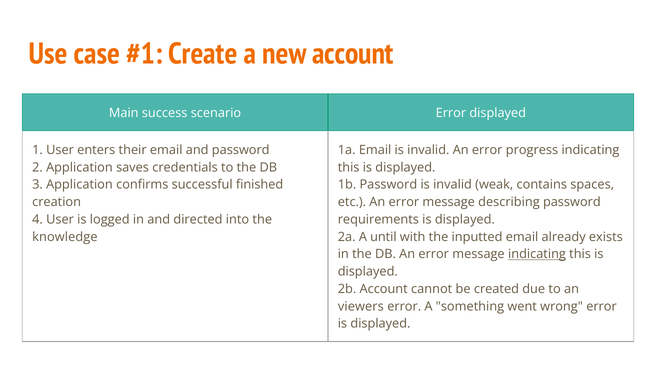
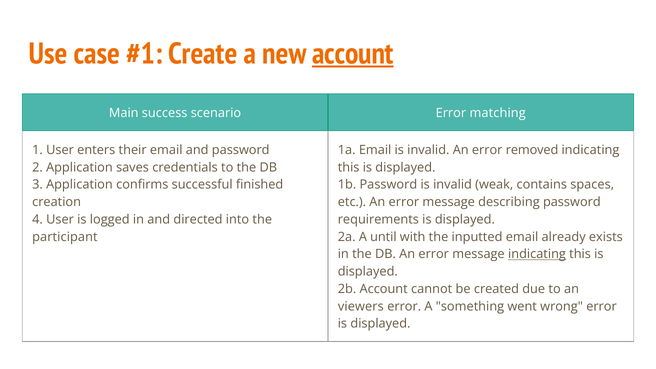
account underline: none -> present (353, 54)
Error displayed: displayed -> matching (498, 113)
progress: progress -> removed (532, 150)
knowledge: knowledge -> participant (65, 237)
